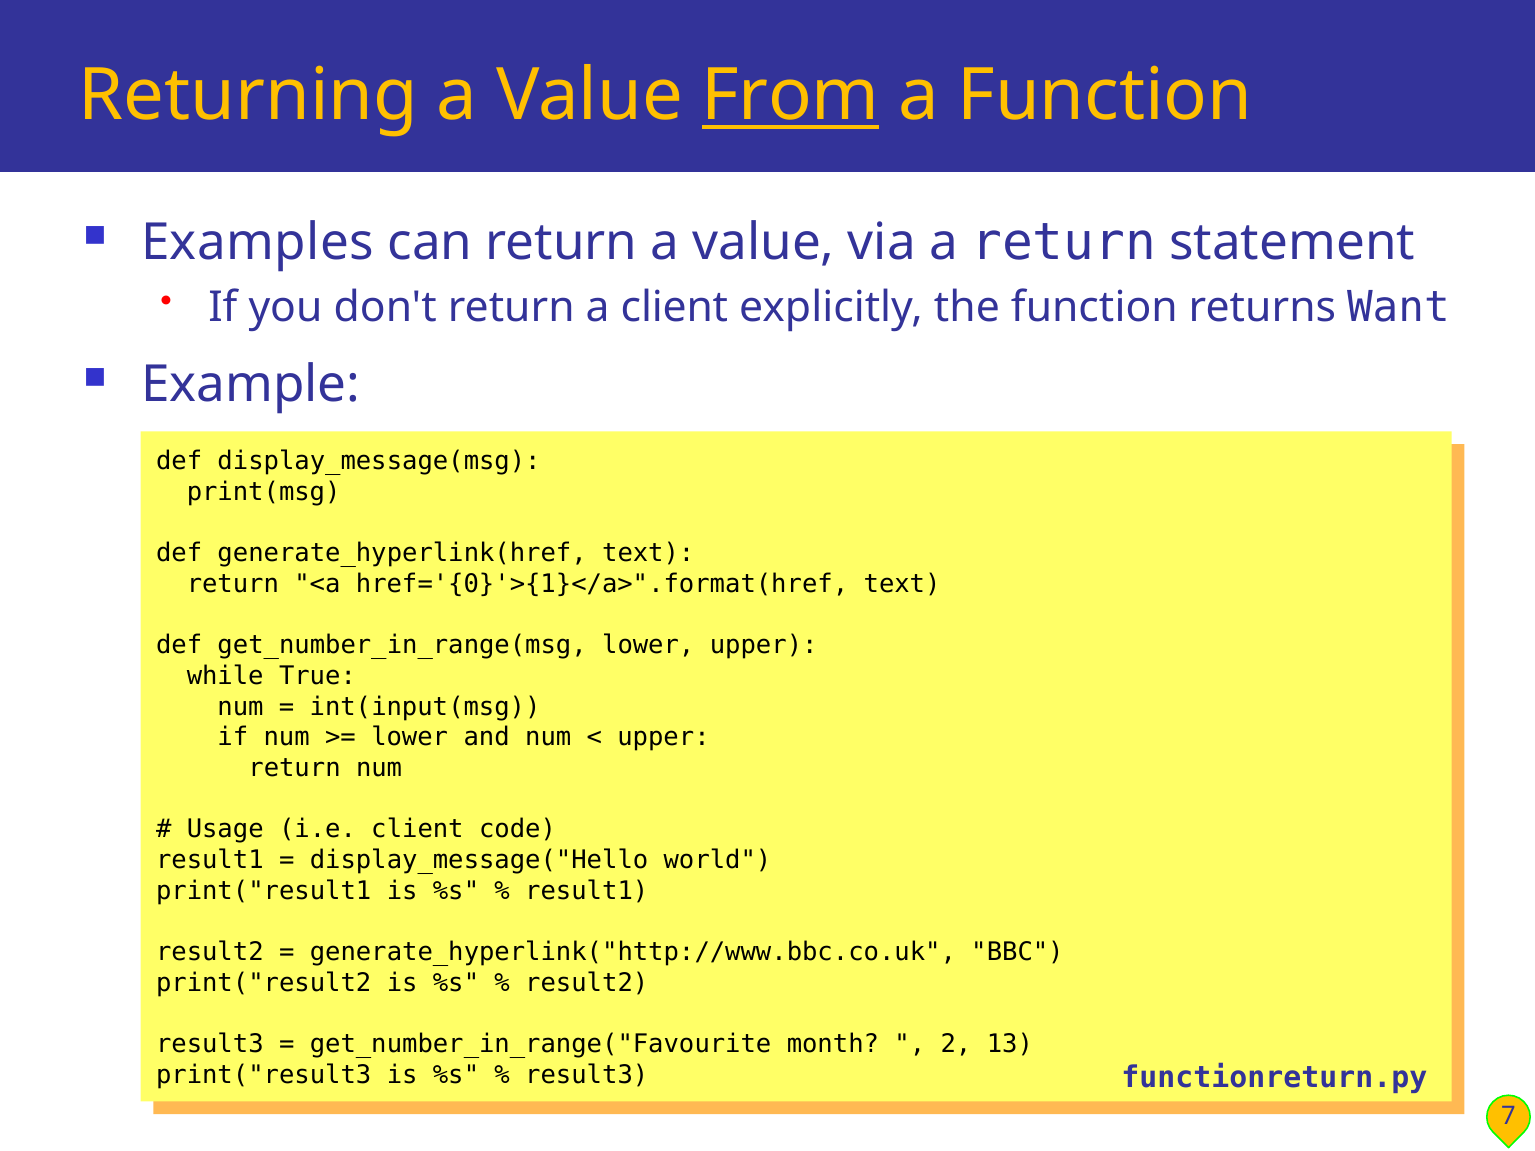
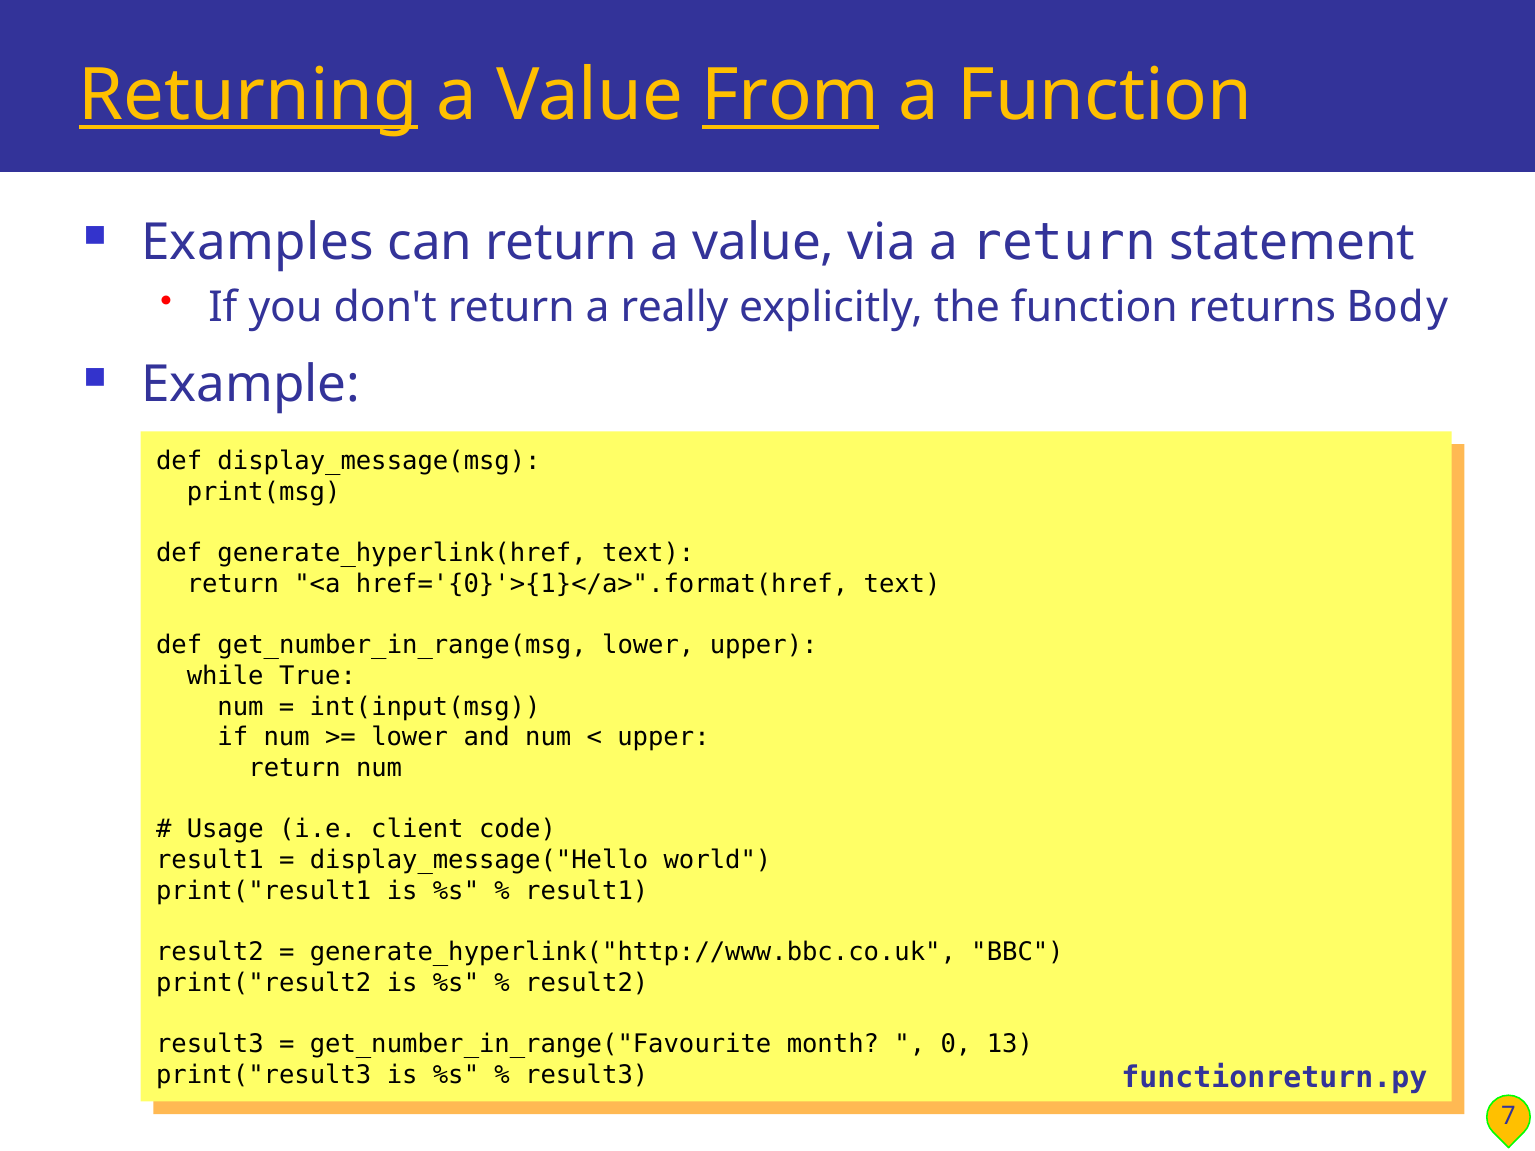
Returning underline: none -> present (249, 96)
a client: client -> really (675, 307)
Want: Want -> Body (1398, 307)
2: 2 -> 0 (956, 1045)
